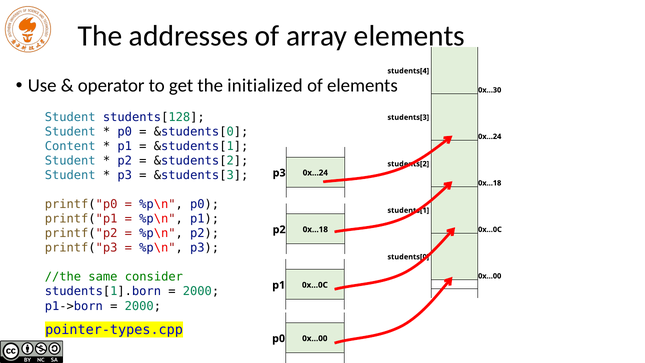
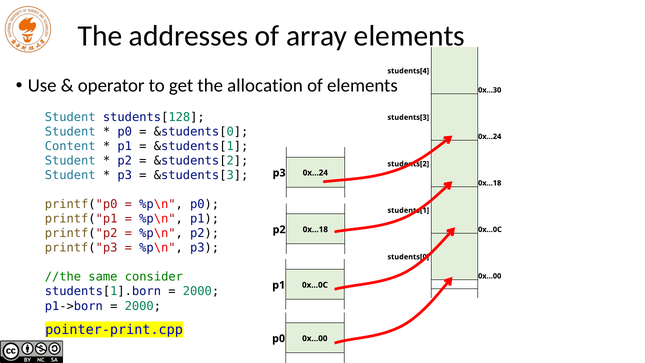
initialized: initialized -> allocation (265, 86)
pointer-types.cpp: pointer-types.cpp -> pointer-print.cpp (114, 330)
